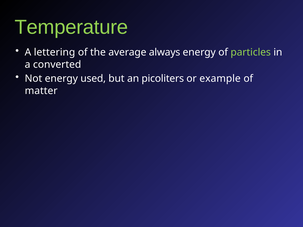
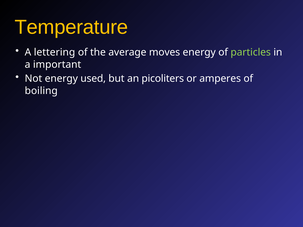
Temperature colour: light green -> yellow (71, 27)
always: always -> moves (165, 52)
converted: converted -> important (57, 65)
example: example -> amperes (220, 79)
matter: matter -> boiling (41, 91)
